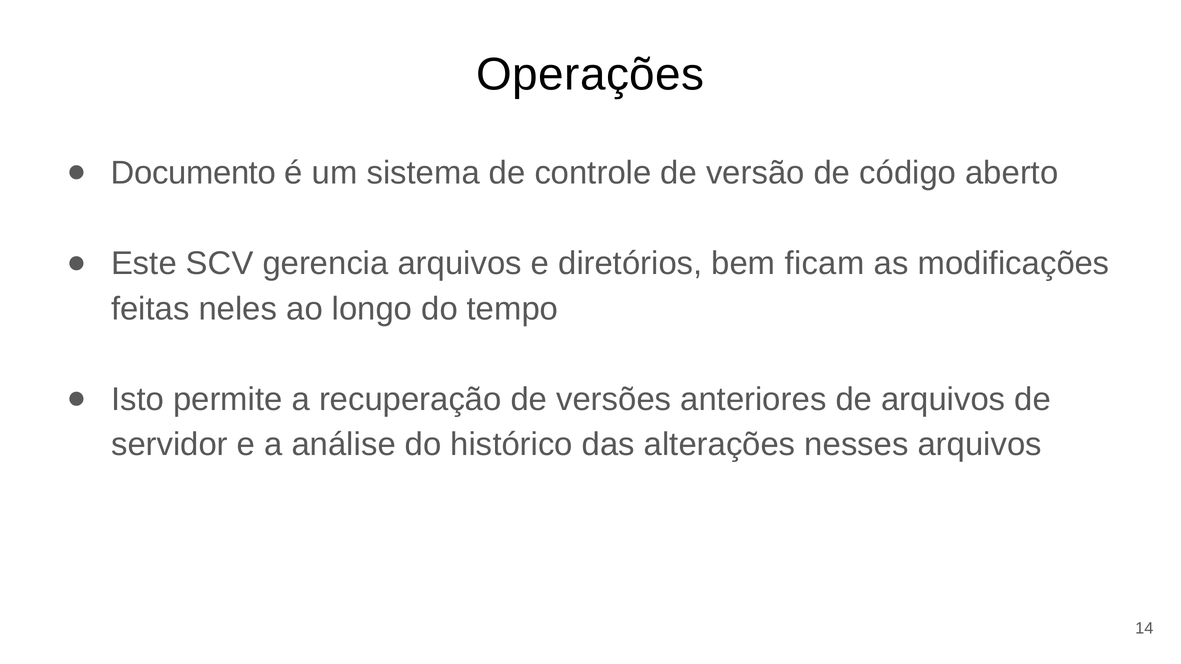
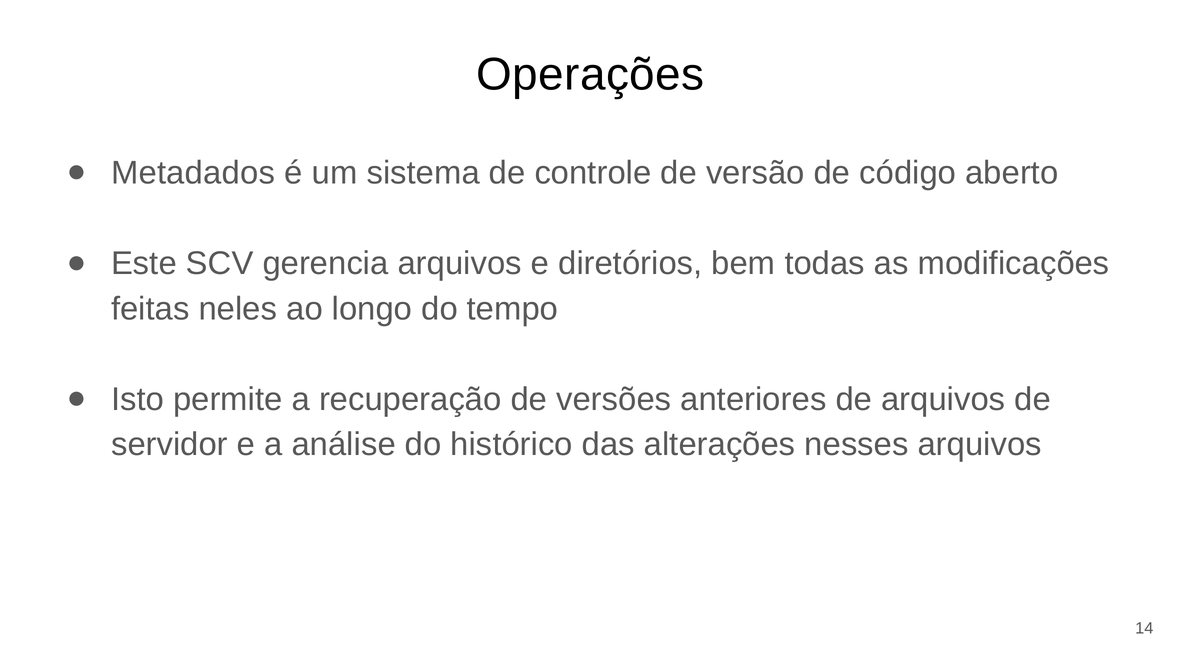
Documento: Documento -> Metadados (193, 173)
ficam: ficam -> todas (825, 264)
